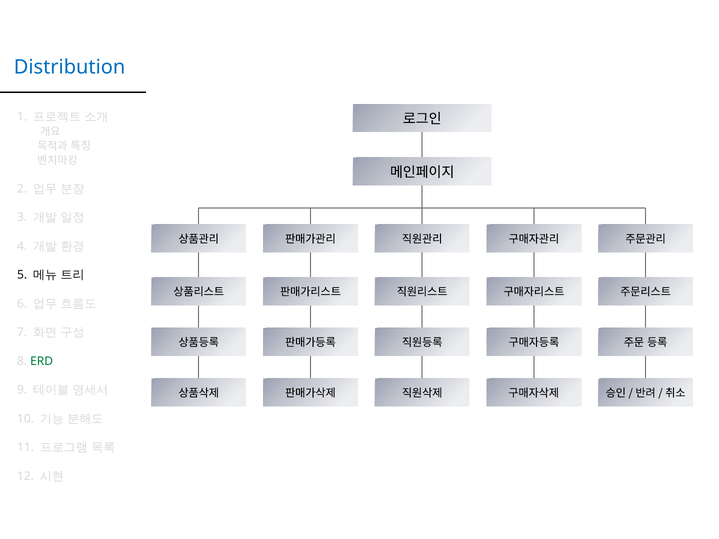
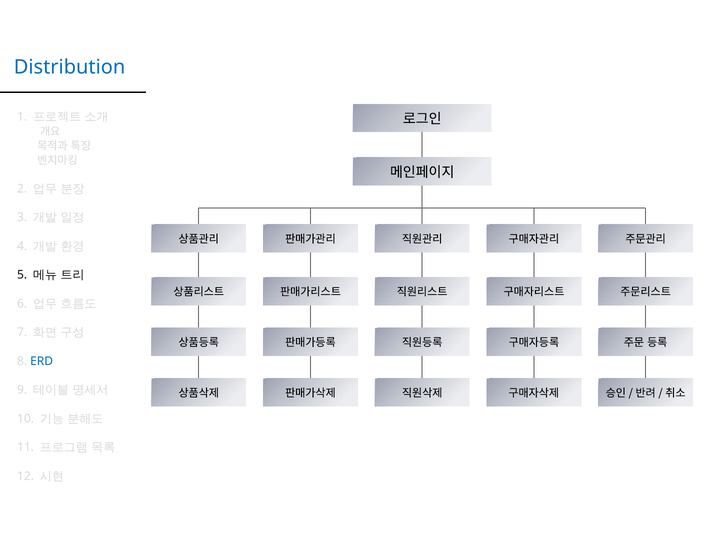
ERD colour: green -> blue (42, 361)
